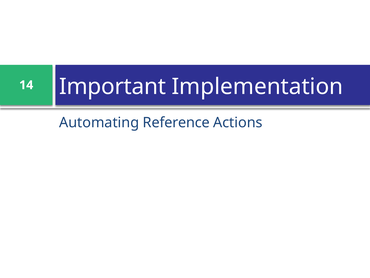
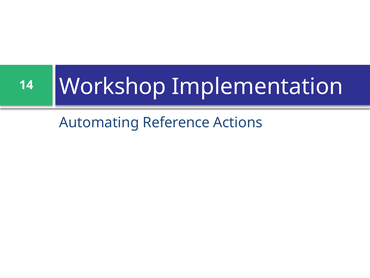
Important: Important -> Workshop (113, 86)
